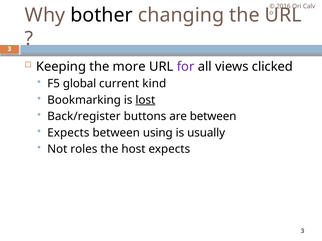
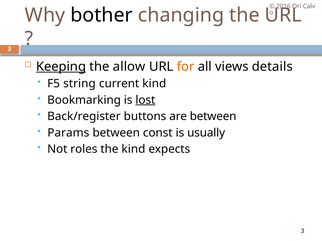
Keeping underline: none -> present (61, 67)
more: more -> allow (129, 67)
for colour: purple -> orange (186, 67)
clicked: clicked -> details (272, 67)
global: global -> string (79, 84)
Expects: Expects -> Params (68, 133)
using: using -> const (158, 133)
the host: host -> kind (133, 149)
